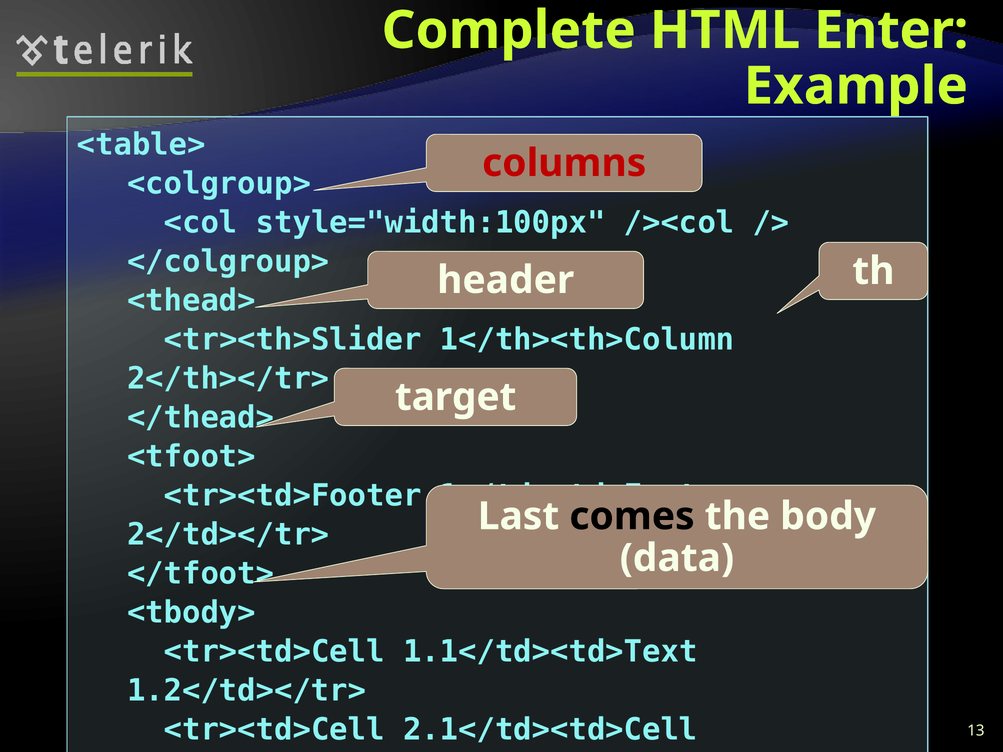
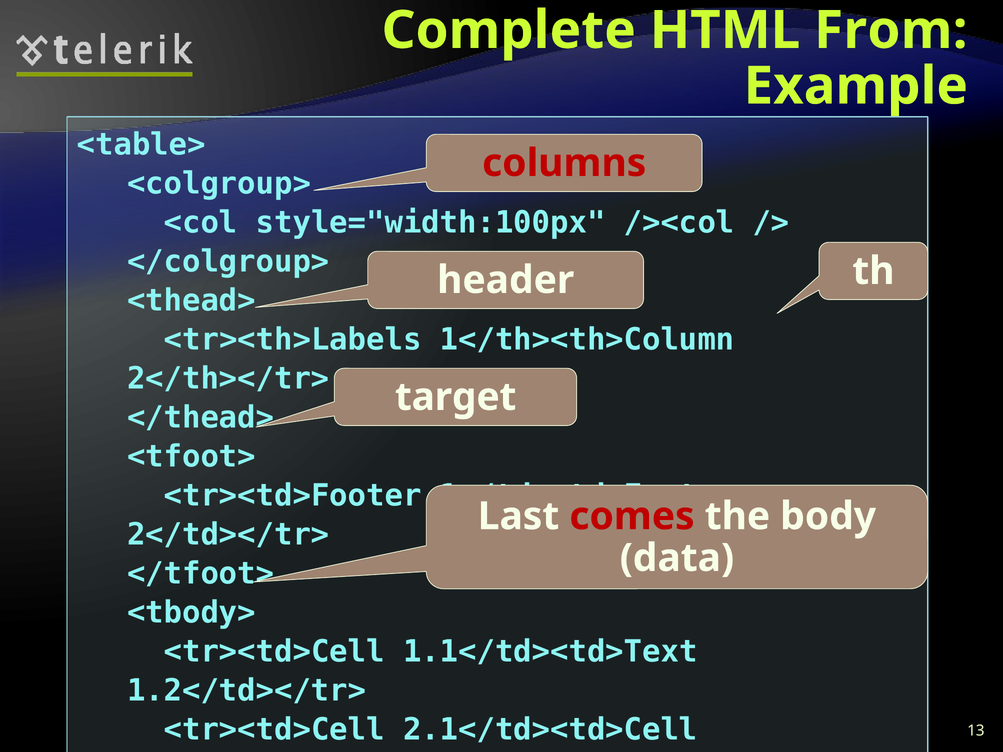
Enter: Enter -> From (891, 30)
<tr><th>Slider: <tr><th>Slider -> <tr><th>Labels (293, 340)
comes colour: black -> red (632, 516)
